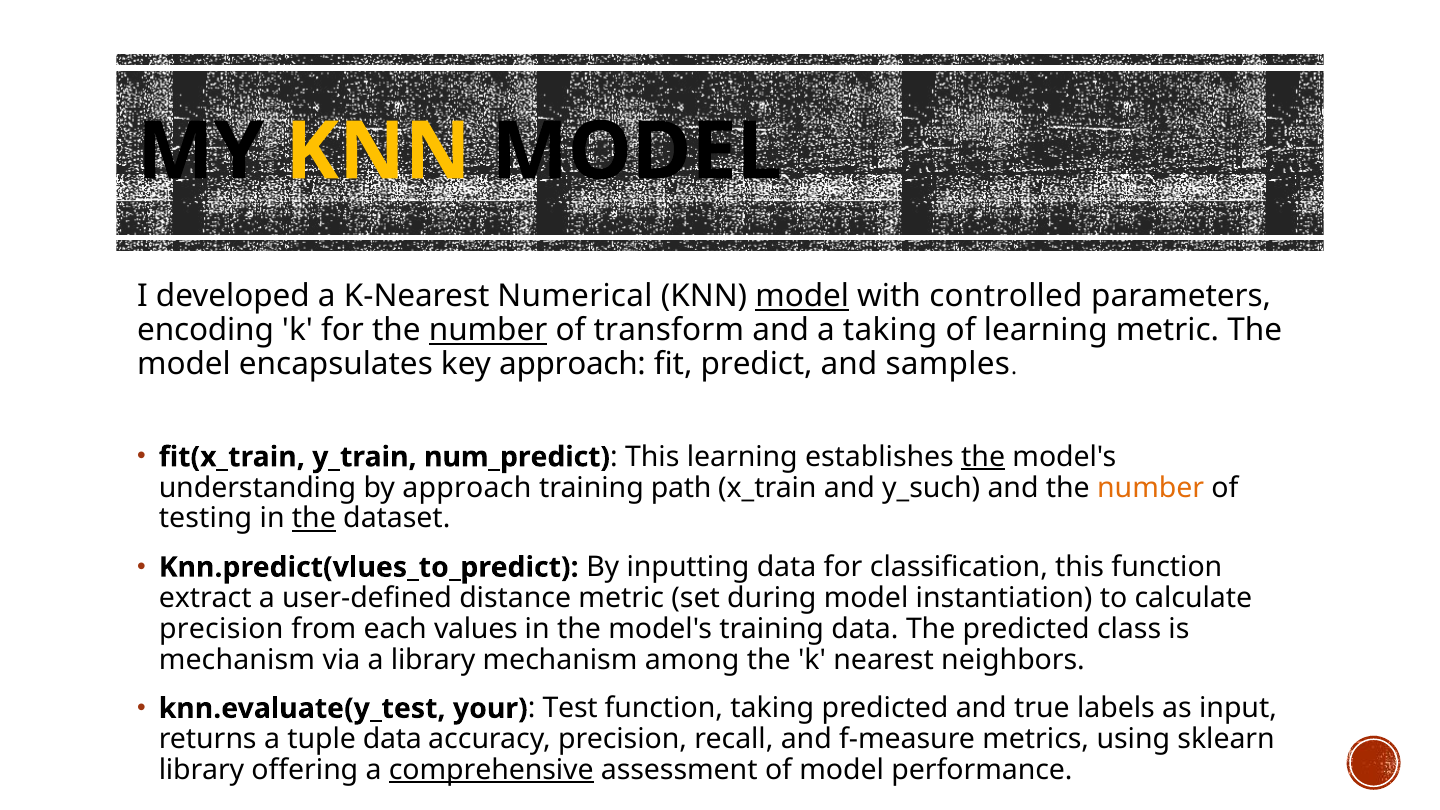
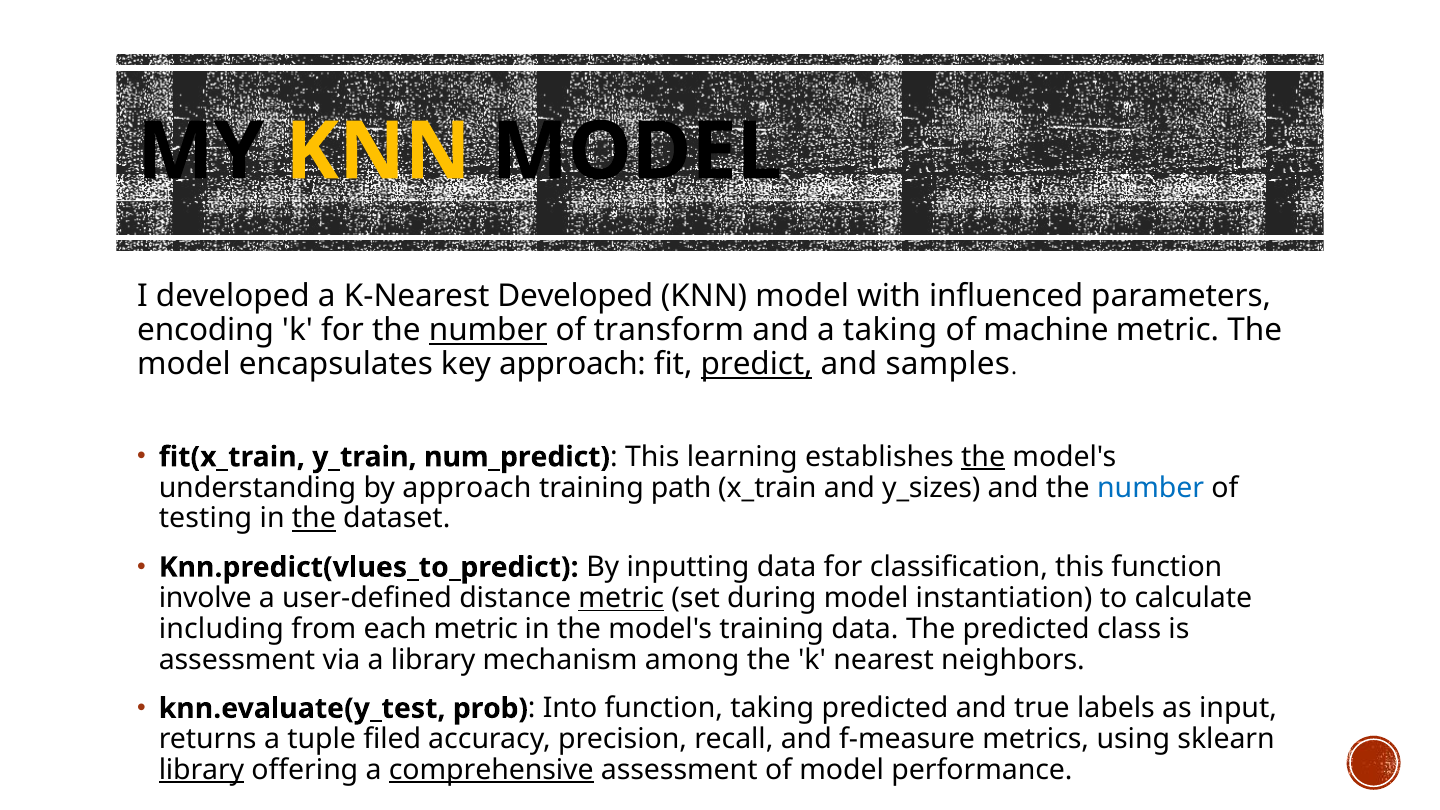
K-Nearest Numerical: Numerical -> Developed (575, 296)
model underline: present -> none (802, 296)
controlled: controlled -> influenced (1006, 296)
of learning: learning -> machine (1046, 330)
predict underline: none -> present (757, 364)
y_such: y_such -> y_sizes (931, 488)
number colour: orange -> blue (1151, 488)
extract: extract -> involve (205, 598)
metric underline: none -> present (621, 598)
precision: precision -> including (221, 629)
each values: values -> metric (476, 629)
mechanism: mechanism -> assessment (237, 660)
your: your -> prob (490, 708)
Test: Test -> Into (570, 708)
tuple data: data -> filed (392, 739)
library underline: none -> present (202, 770)
